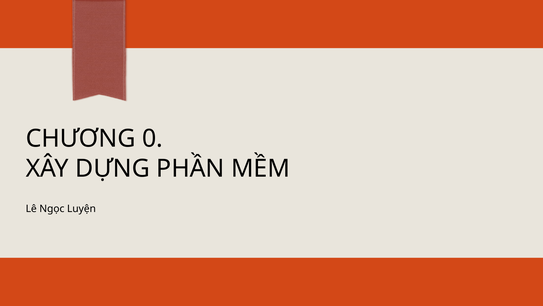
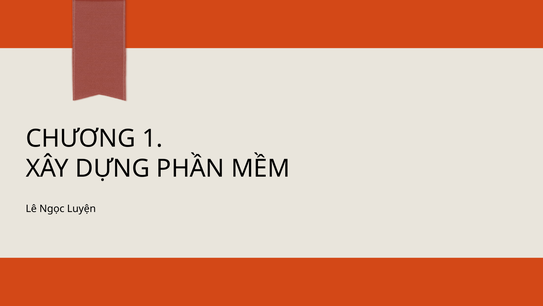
0: 0 -> 1 (152, 138)
